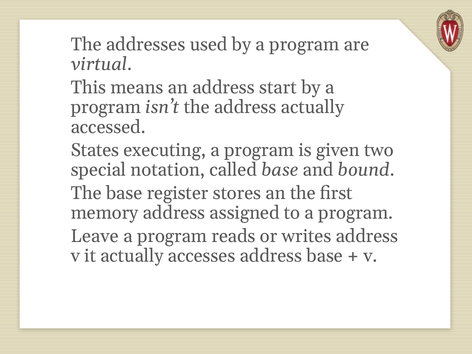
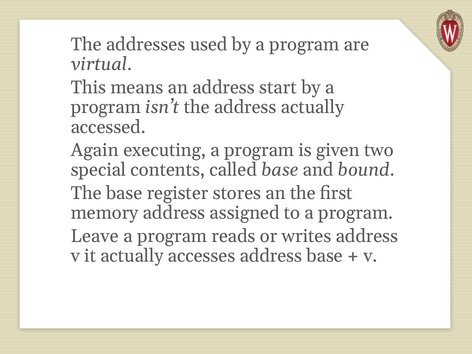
States: States -> Again (95, 150)
notation: notation -> contents (168, 170)
